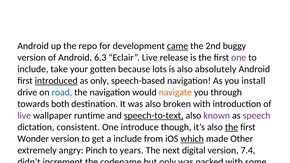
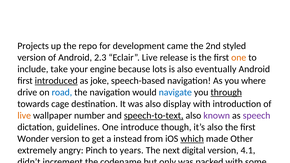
Android: Android -> Projects (33, 46)
came underline: present -> none (178, 46)
buggy: buggy -> styled (234, 46)
6.3: 6.3 -> 2.3 (100, 58)
one colour: purple -> orange (239, 58)
gotten: gotten -> engine (103, 69)
absolutely: absolutely -> eventually (216, 69)
as only: only -> joke (100, 81)
install: install -> where (253, 81)
navigate colour: orange -> blue (175, 92)
through underline: none -> present (226, 92)
both: both -> cage (60, 104)
broken: broken -> display (177, 104)
live colour: purple -> orange (24, 116)
runtime: runtime -> number (89, 116)
consistent: consistent -> guidelines (78, 127)
the underline: present -> none (232, 127)
a include: include -> instead (128, 139)
7.4: 7.4 -> 4.1 (248, 150)
